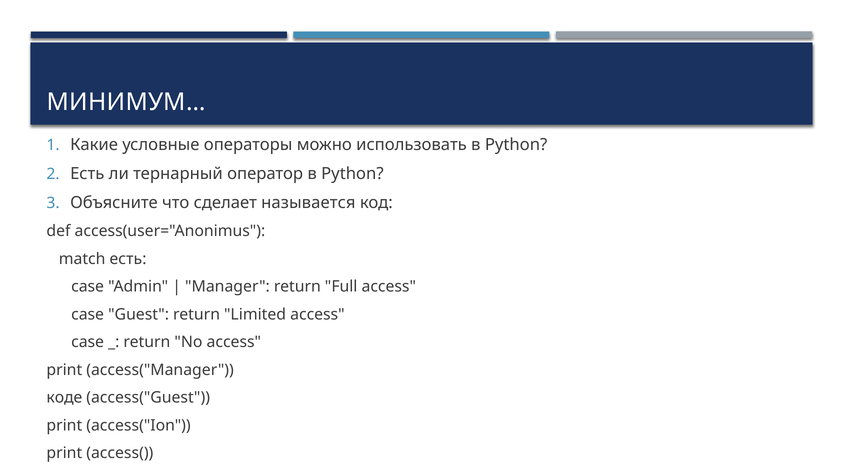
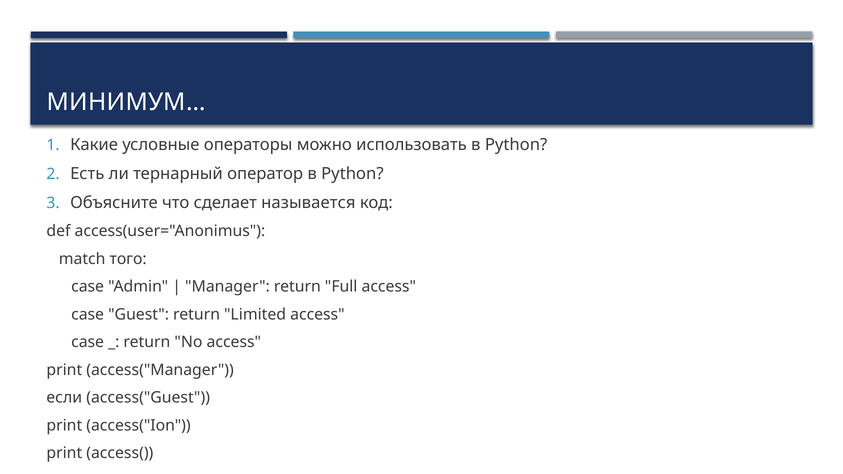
match есть: есть -> того (128, 259)
коде: коде -> если (64, 398)
